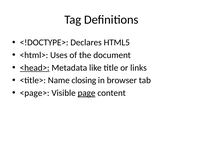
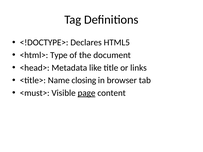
Uses: Uses -> Type (59, 55)
<head> underline: present -> none (35, 68)
<page>: <page> -> <must> (35, 93)
